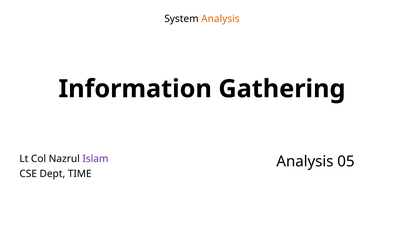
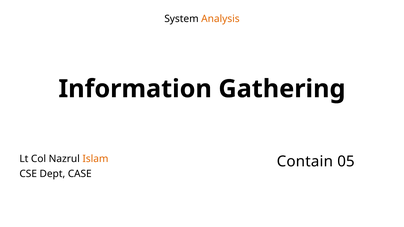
Islam colour: purple -> orange (95, 159)
Analysis: Analysis -> Contain (305, 162)
TIME: TIME -> CASE (80, 174)
